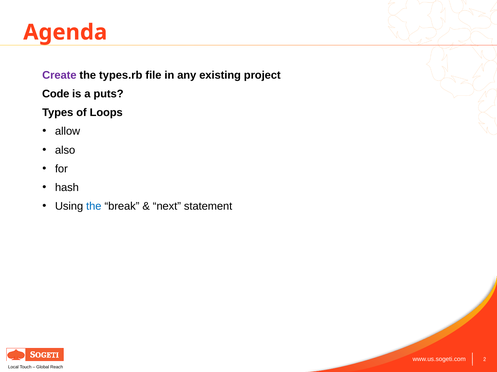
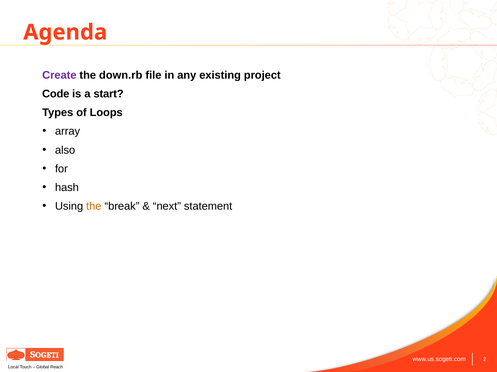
types.rb: types.rb -> down.rb (121, 75)
puts: puts -> start (109, 94)
allow: allow -> array (68, 132)
the colour: blue -> orange (94, 207)
